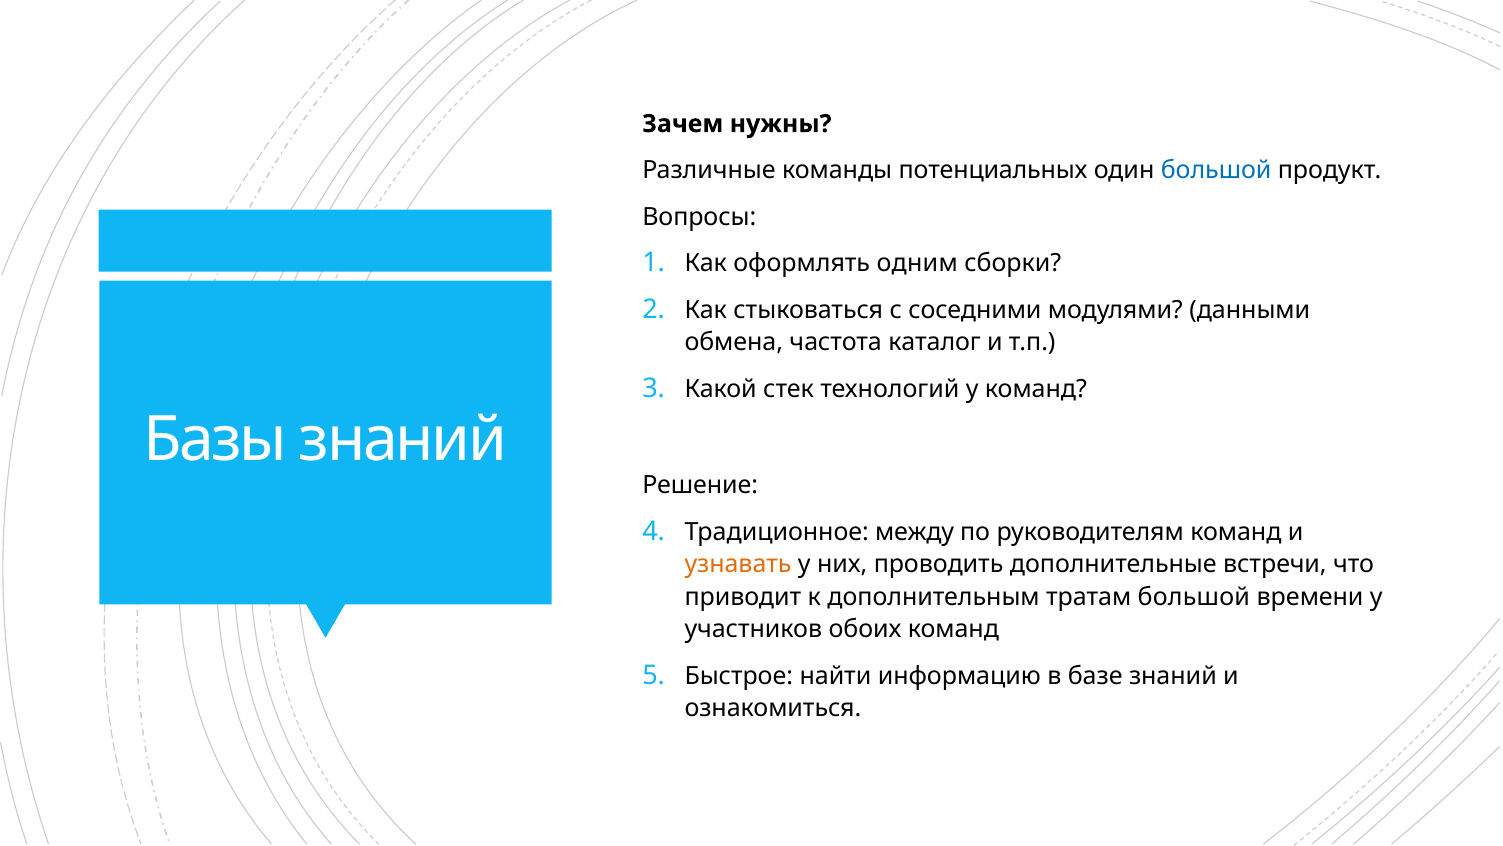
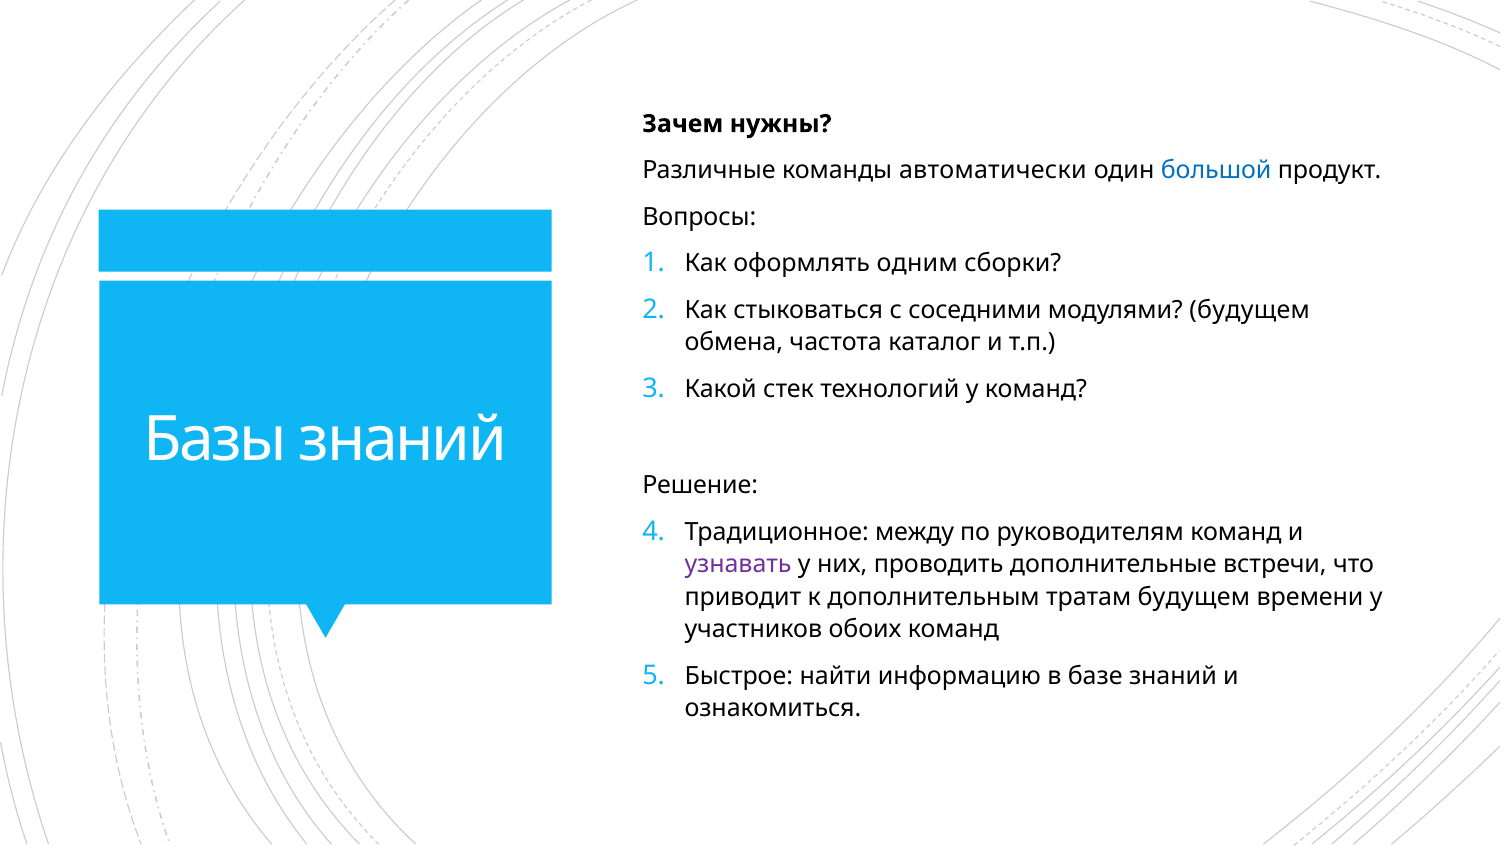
потенциальных: потенциальных -> автоматически (993, 170)
модулями данными: данными -> будущем (1250, 310)
узнавать colour: orange -> purple (738, 564)
тратам большой: большой -> будущем (1194, 597)
